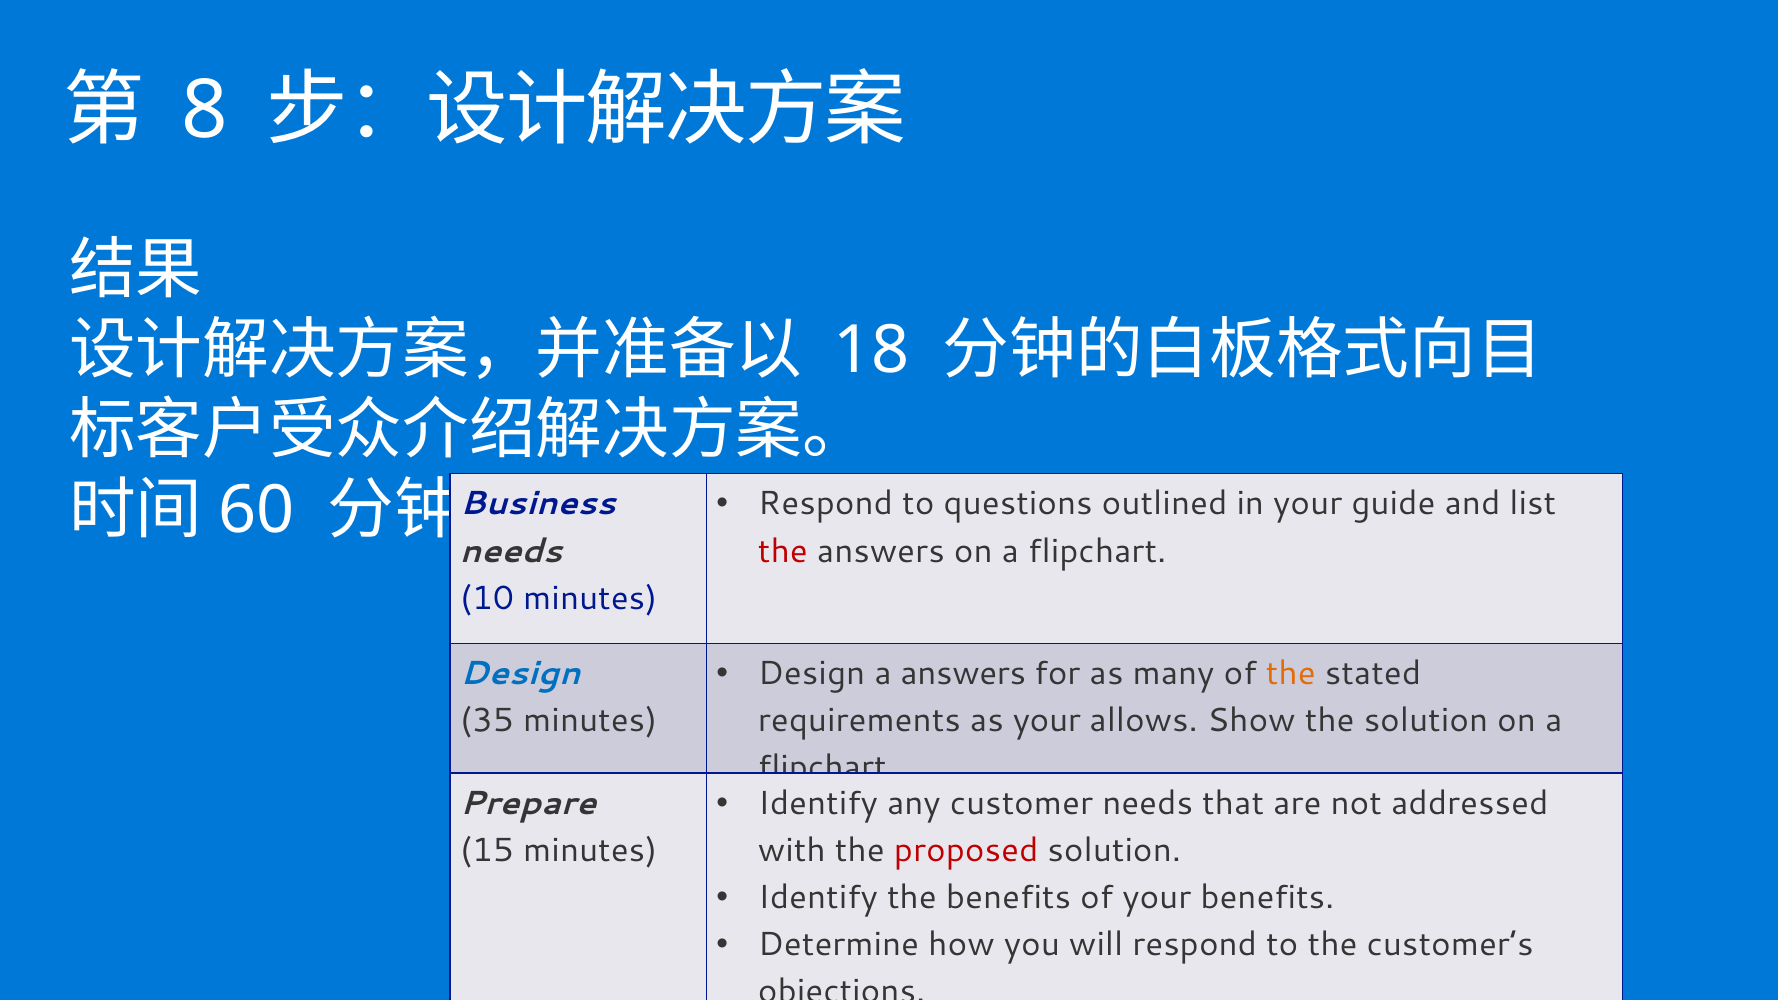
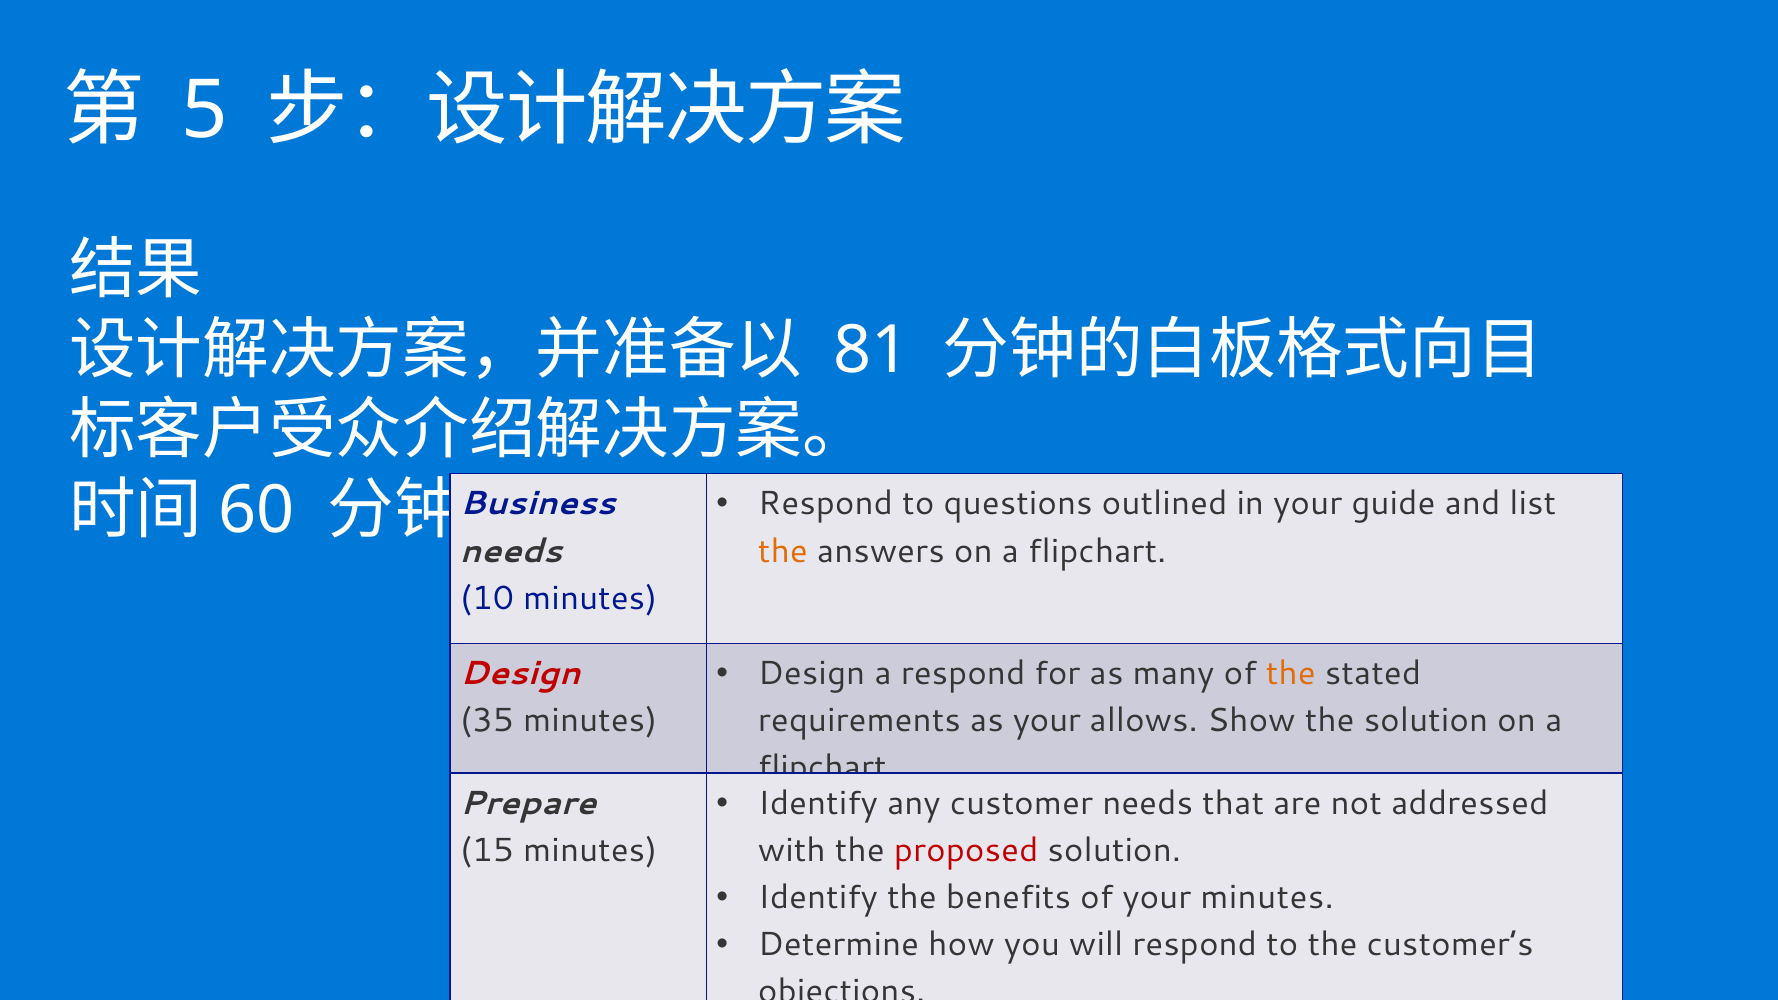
8: 8 -> 5 (205, 110)
18: 18 -> 81 (871, 350)
the colour: red -> orange (783, 551)
a answers: answers -> respond (963, 674)
Design colour: blue -> red (520, 674)
your benefits: benefits -> minutes (1267, 898)
